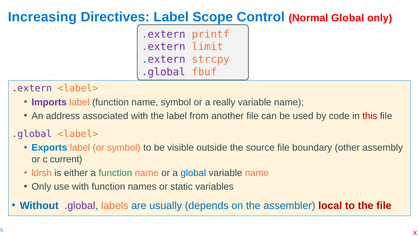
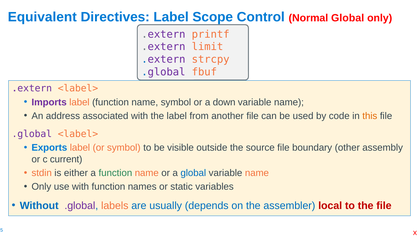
Increasing: Increasing -> Equivalent (42, 17)
really: really -> down (224, 102)
this colour: red -> orange (370, 116)
ldrsh: ldrsh -> stdin (42, 173)
